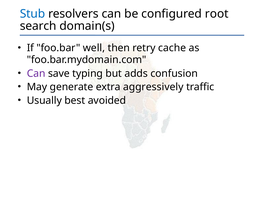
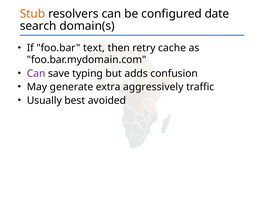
Stub colour: blue -> orange (32, 14)
root: root -> date (217, 14)
well: well -> text (94, 48)
